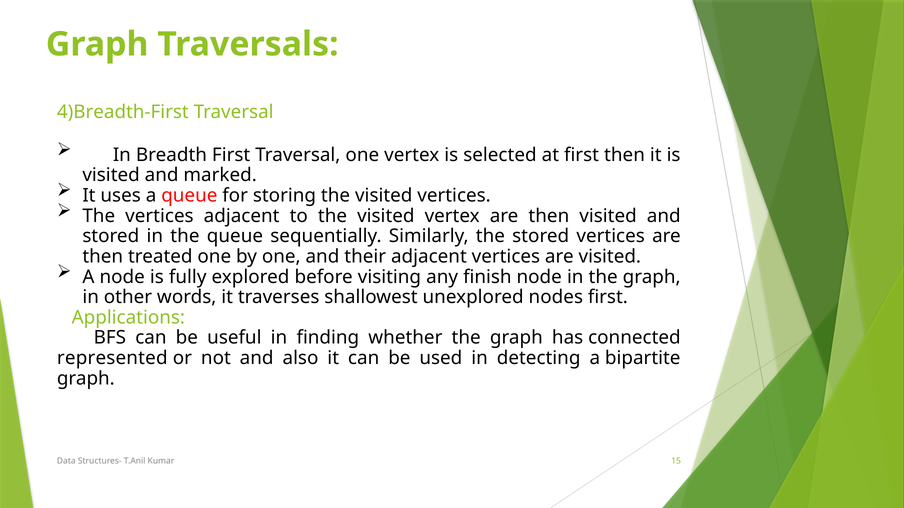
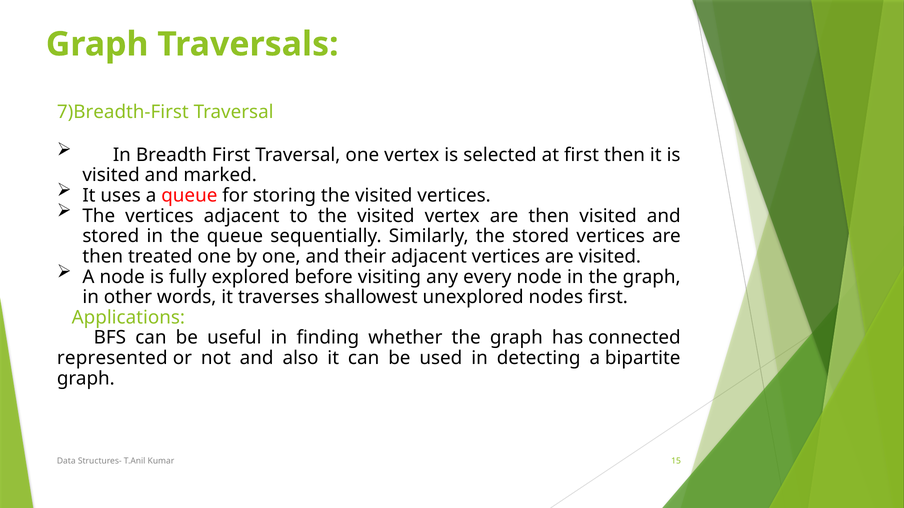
4)Breadth-First: 4)Breadth-First -> 7)Breadth-First (123, 112)
finish: finish -> every (487, 277)
